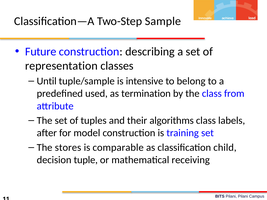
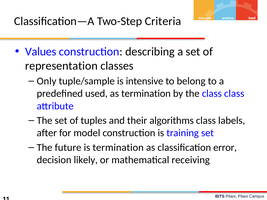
Sample: Sample -> Criteria (163, 21)
Future: Future -> Values (41, 52)
Until: Until -> Only (47, 81)
class from: from -> class (234, 94)
stores: stores -> future (68, 148)
is comparable: comparable -> termination (118, 148)
child: child -> error (225, 148)
tuple: tuple -> likely (86, 160)
